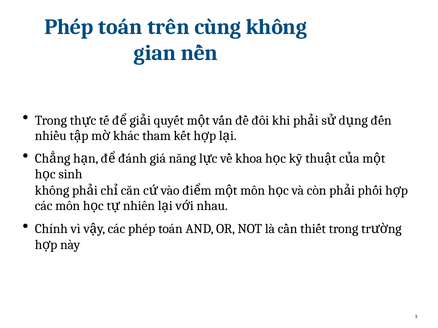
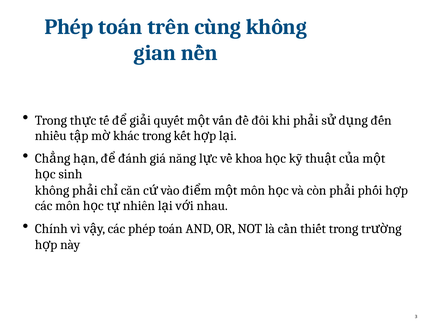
khác tham: tham -> trong (157, 136)
